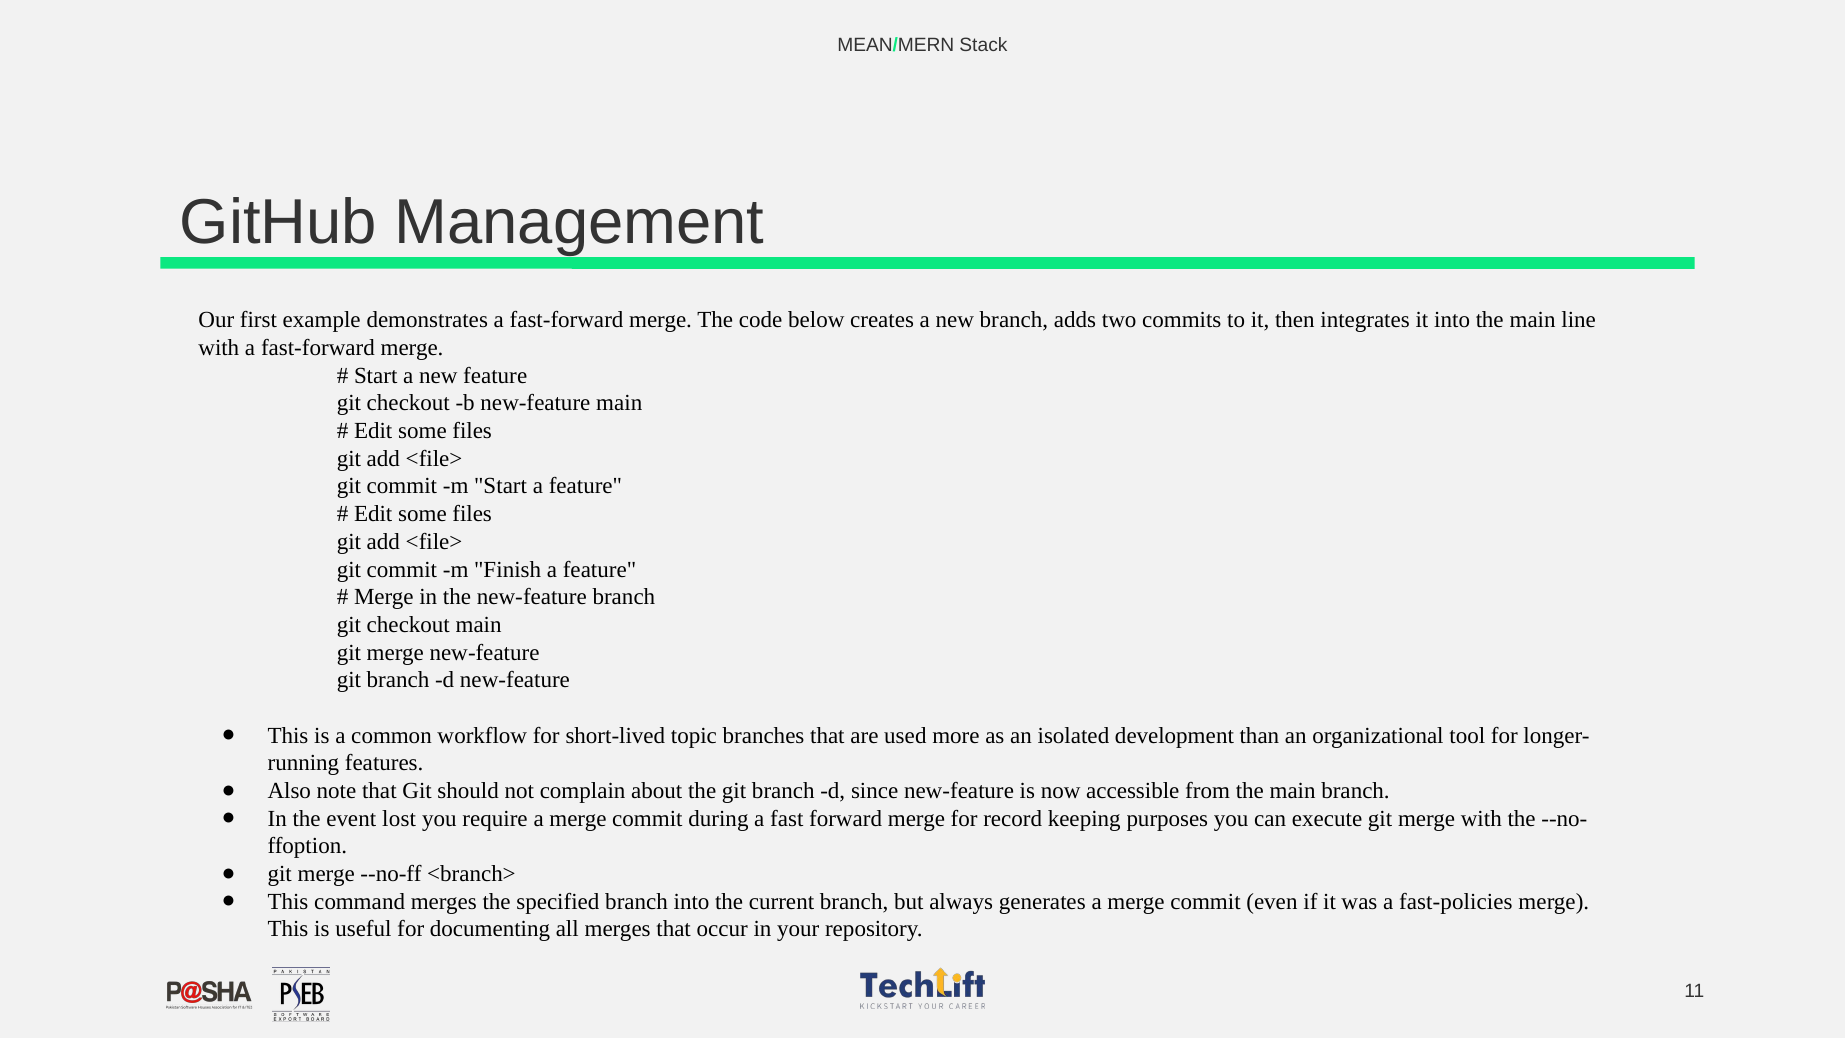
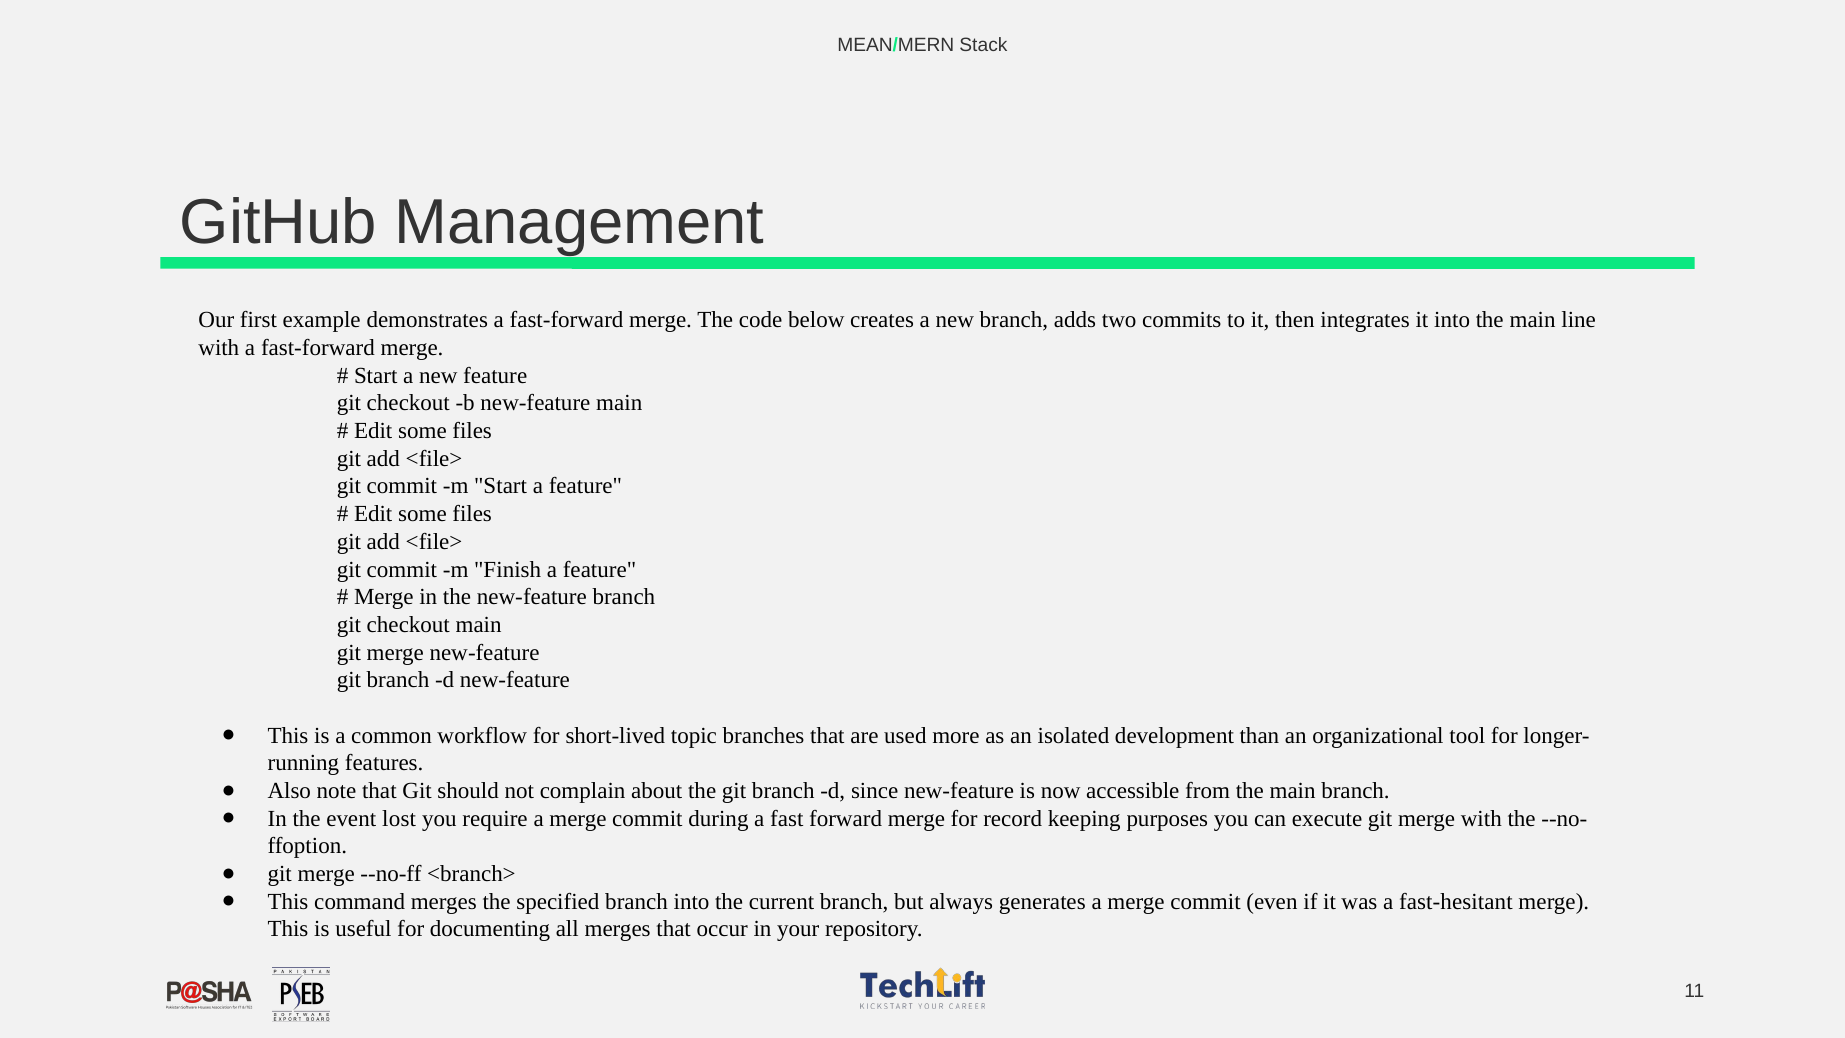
fast-policies: fast-policies -> fast-hesitant (1456, 901)
